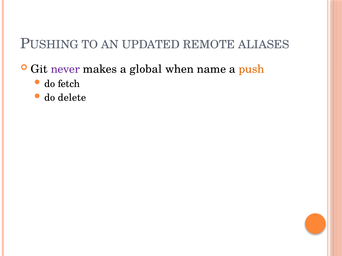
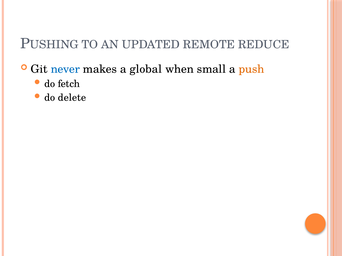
ALIASES: ALIASES -> REDUCE (264, 45)
never colour: purple -> blue (65, 69)
name: name -> small (211, 69)
